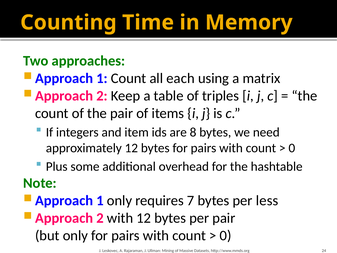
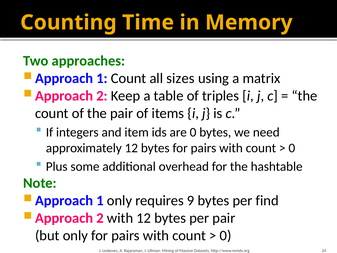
each: each -> sizes (181, 78)
are 8: 8 -> 0 (193, 132)
7: 7 -> 9 (191, 200)
less: less -> find (267, 200)
